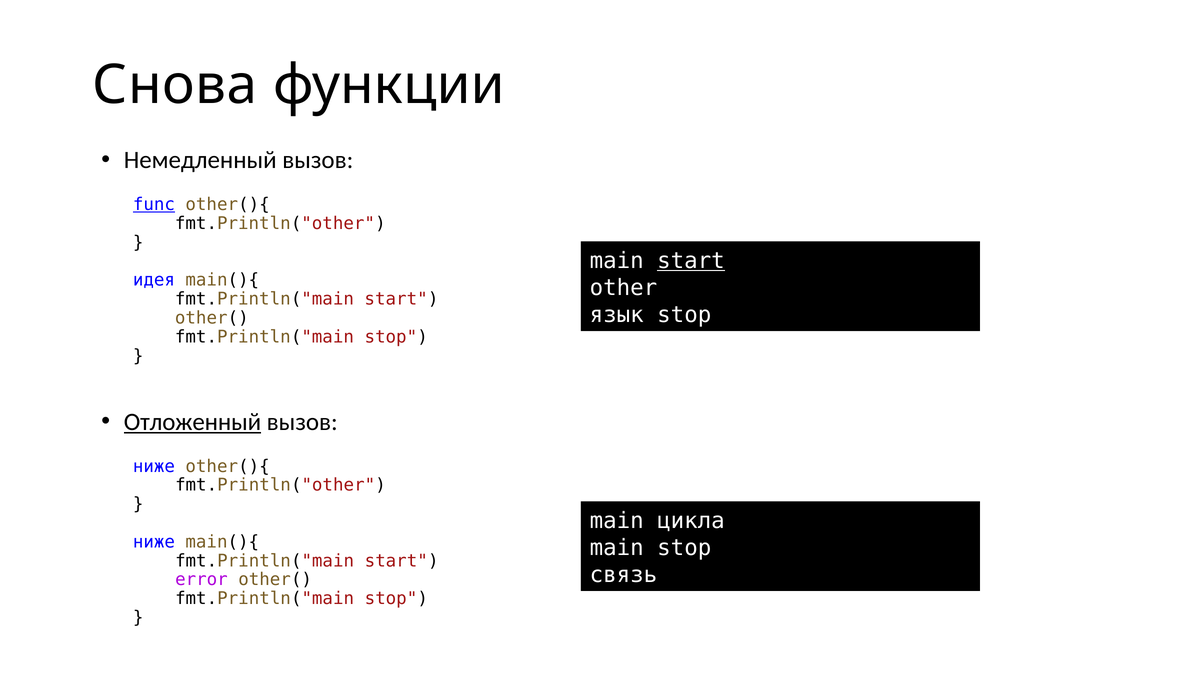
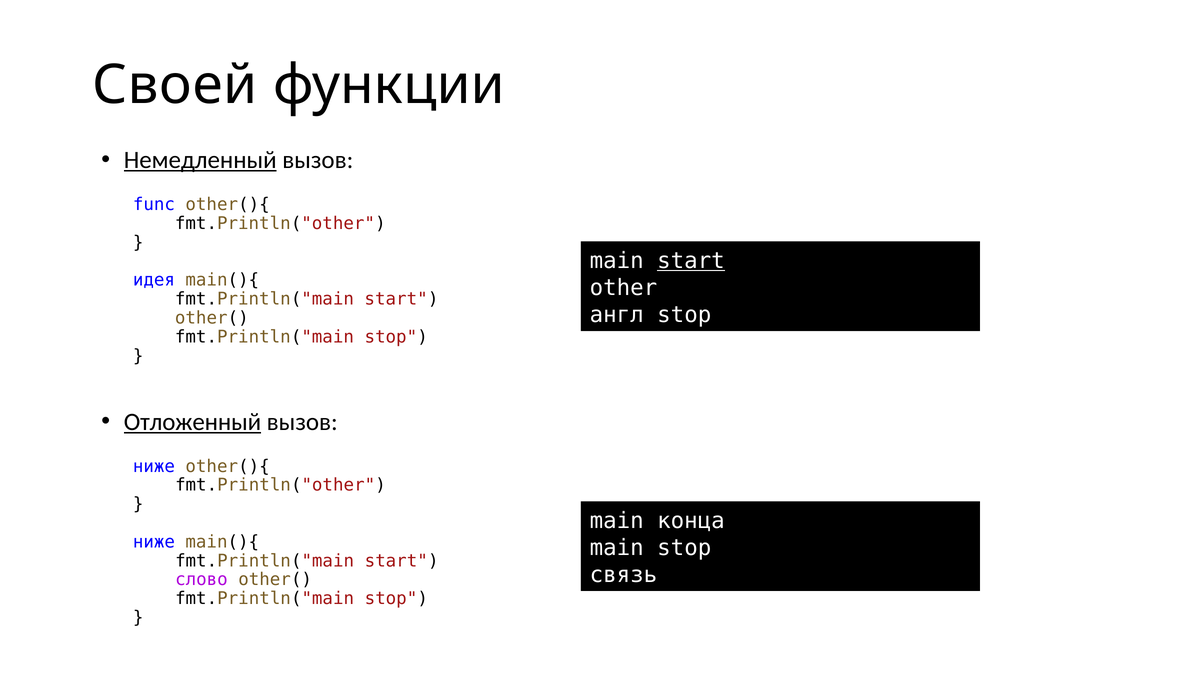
Снова: Снова -> Своей (175, 85)
Немедленный underline: none -> present (200, 160)
func underline: present -> none (154, 205)
язык: язык -> англ (617, 315)
цикла: цикла -> конца (691, 521)
error: error -> слово (201, 580)
